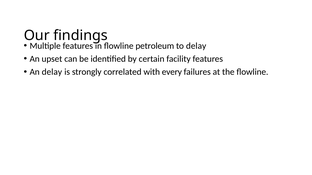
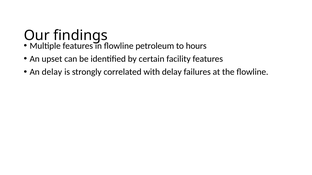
to delay: delay -> hours (196, 46)
with every: every -> delay (172, 72)
